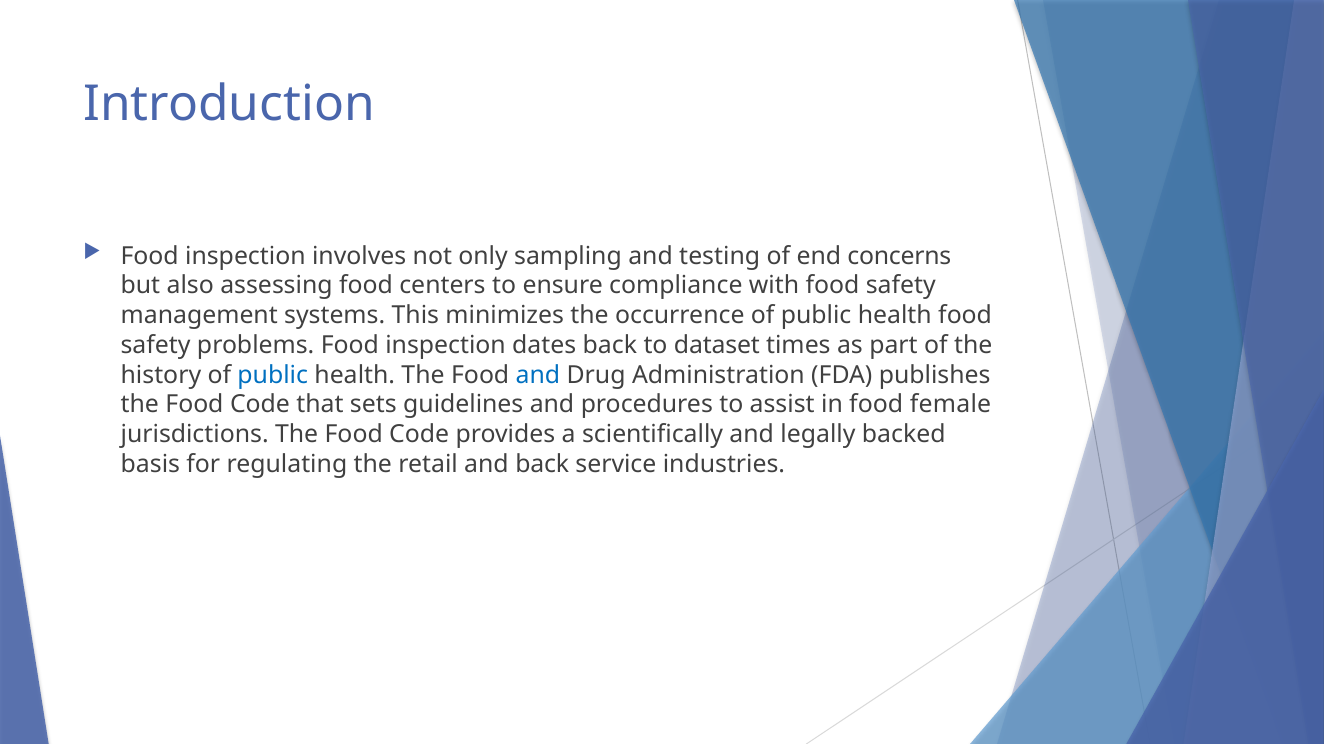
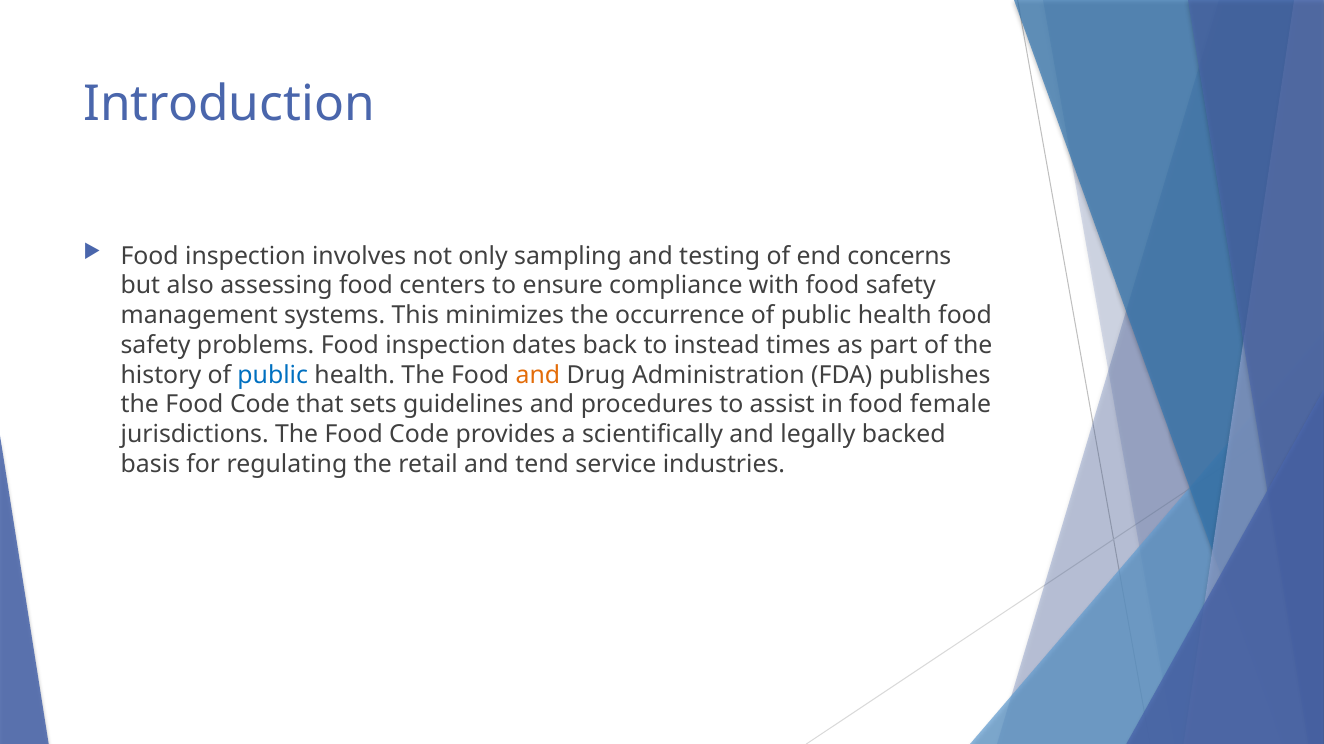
dataset: dataset -> instead (717, 346)
and colour: blue -> orange (538, 375)
and back: back -> tend (542, 465)
